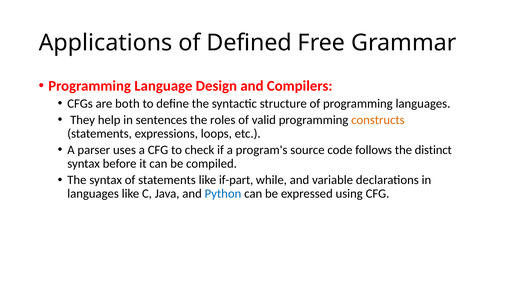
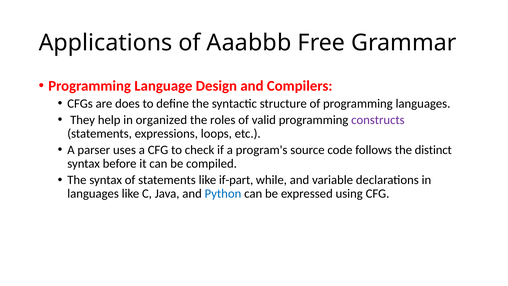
Defined: Defined -> Aaabbb (249, 43)
both: both -> does (127, 103)
sentences: sentences -> organized (161, 120)
constructs colour: orange -> purple (378, 120)
